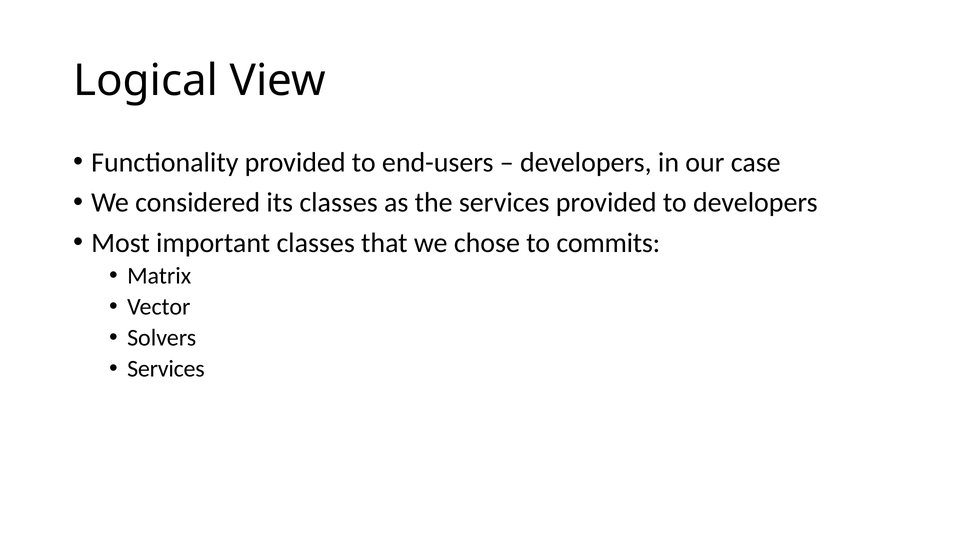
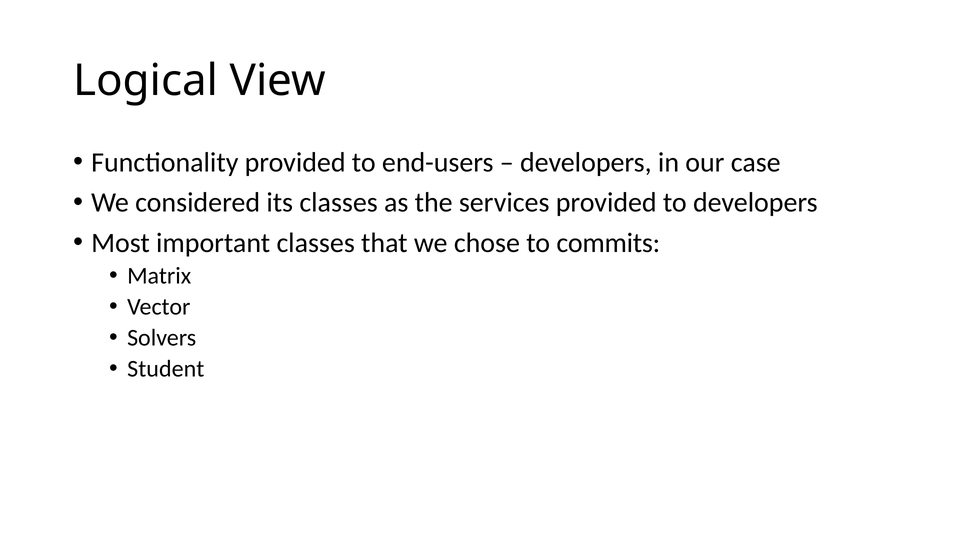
Services: Services -> Student (166, 369)
